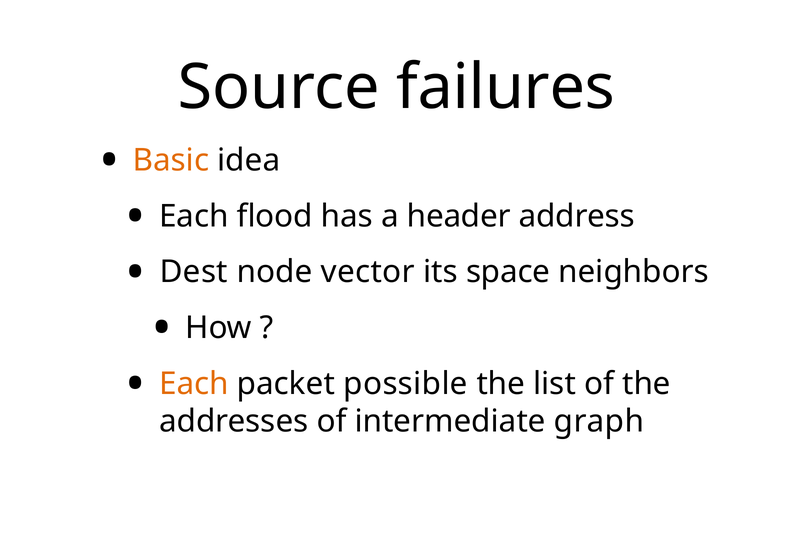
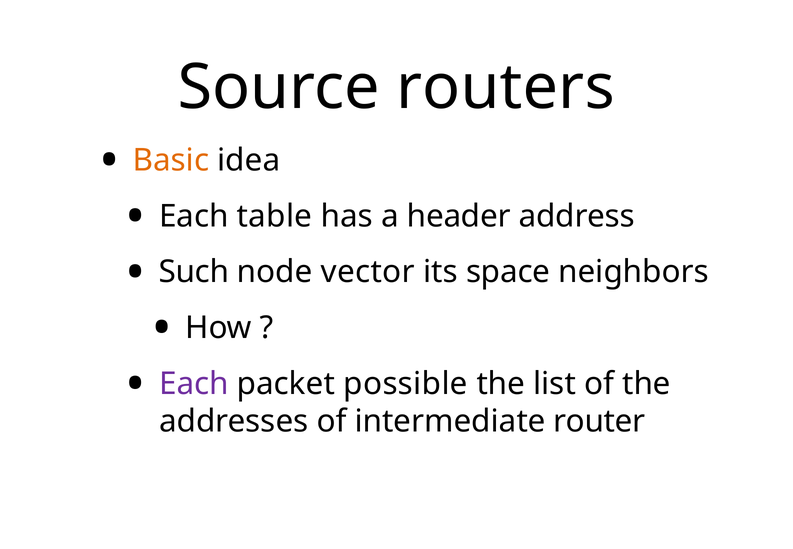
failures: failures -> routers (506, 87)
flood: flood -> table (275, 216)
Dest: Dest -> Such (194, 272)
Each colour: orange -> purple (194, 384)
graph: graph -> router (599, 421)
